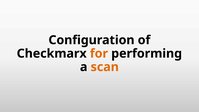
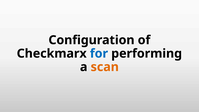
for colour: orange -> blue (99, 53)
